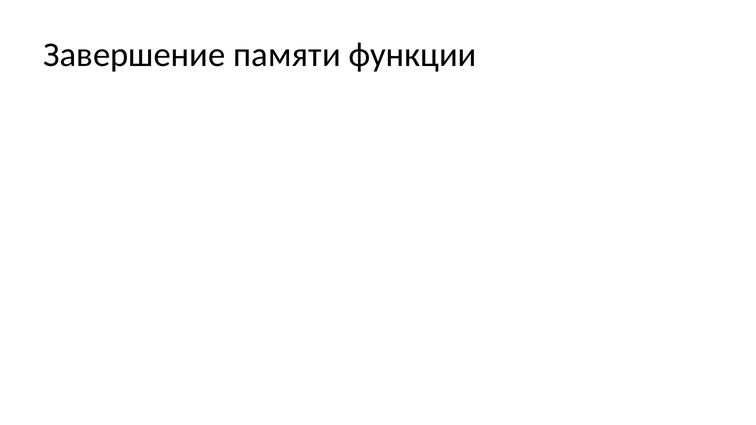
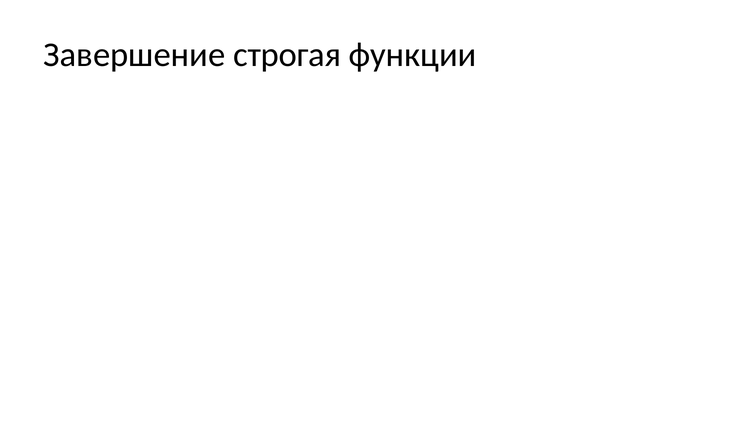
памяти: памяти -> строгая (287, 55)
